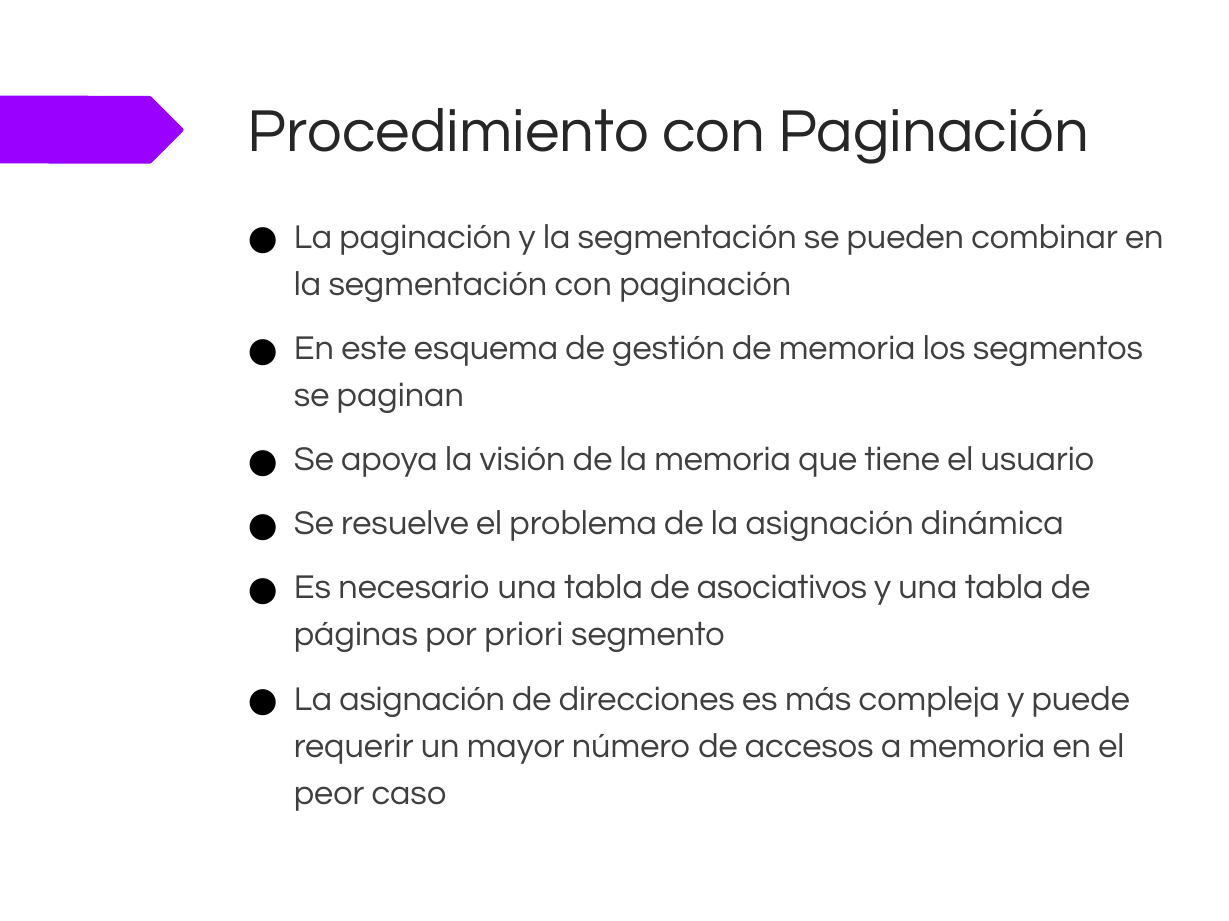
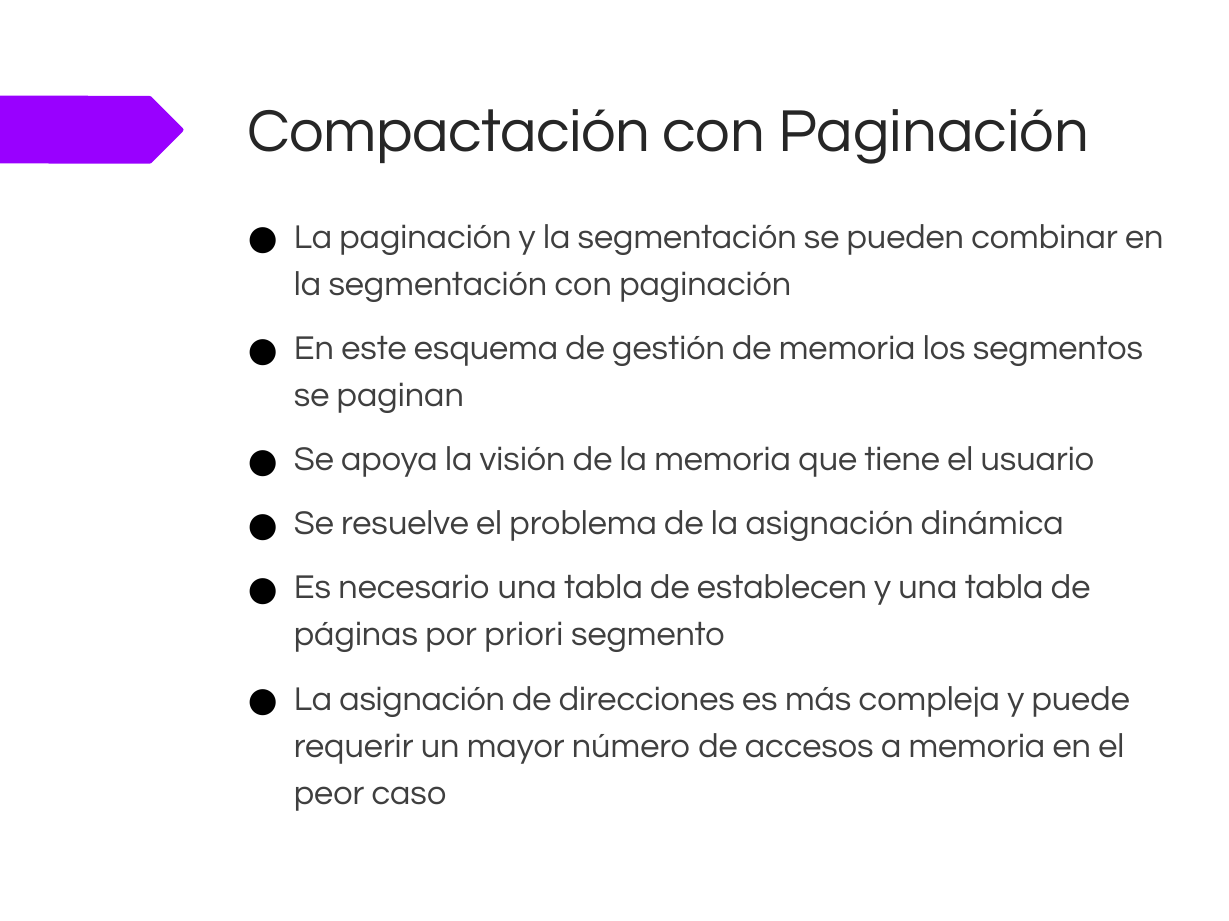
Procedimiento: Procedimiento -> Compactación (449, 131)
asociativos: asociativos -> establecen (782, 588)
